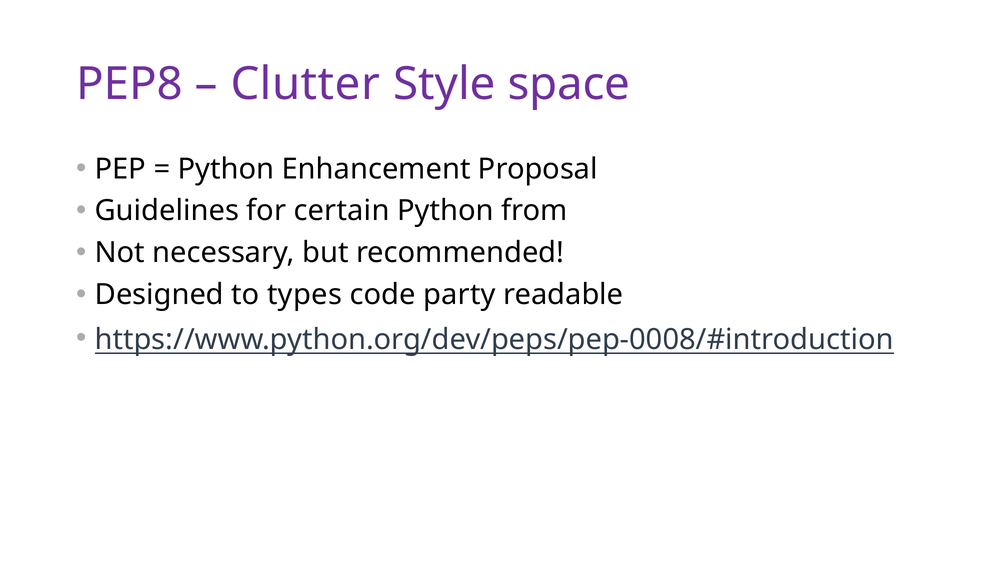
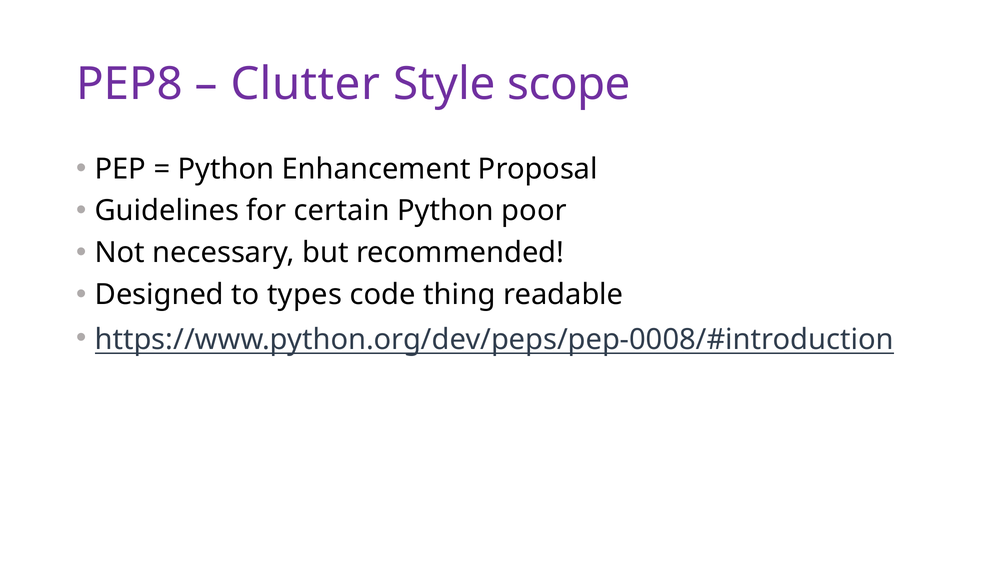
space: space -> scope (569, 84)
from: from -> poor (534, 211)
party: party -> thing (459, 294)
